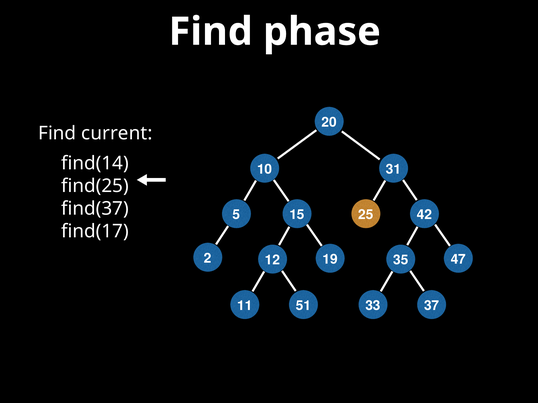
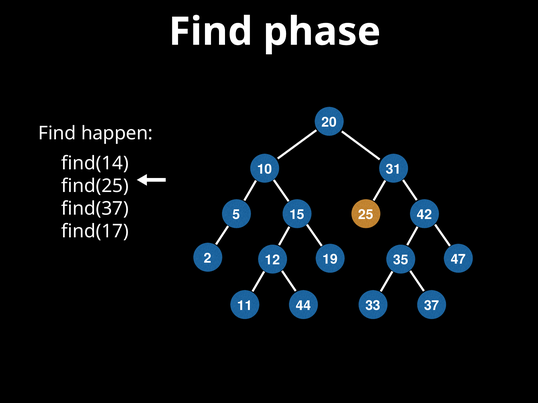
current: current -> happen (117, 134)
51: 51 -> 44 (303, 306)
